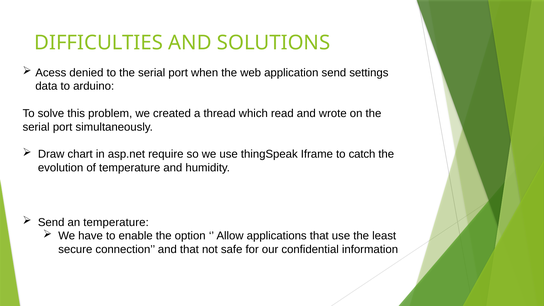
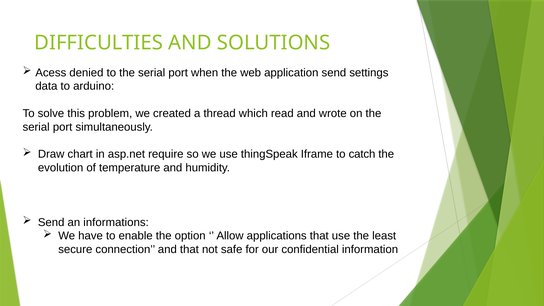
an temperature: temperature -> informations (116, 222)
